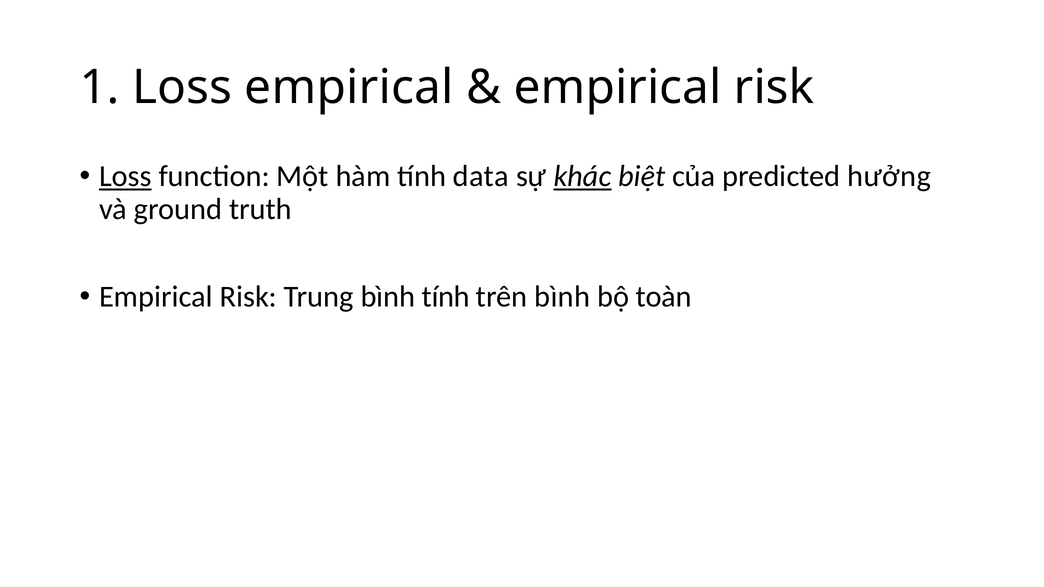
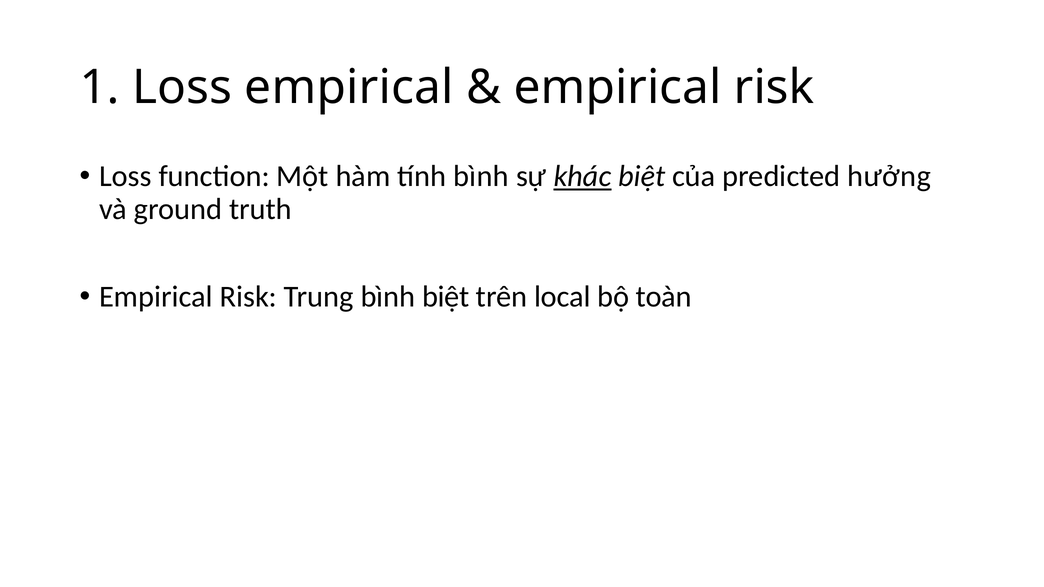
Loss underline: present -> none (125, 177)
tính data: data -> bình (481, 177)
bình tính: tính -> biệt (446, 297)
trên bình: bình -> local (562, 297)
